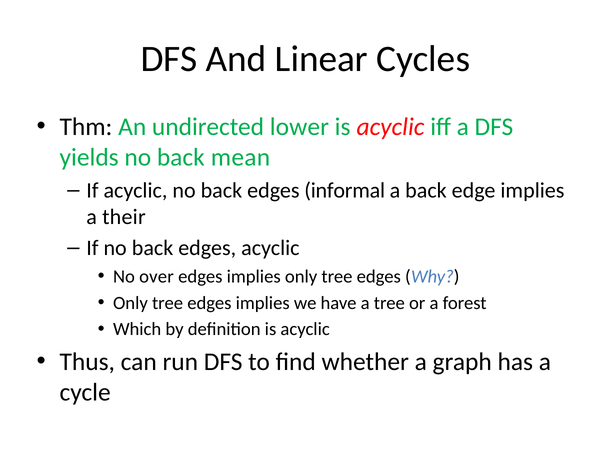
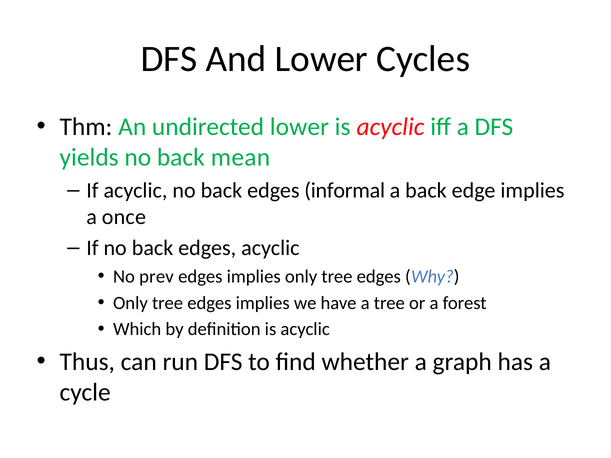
And Linear: Linear -> Lower (321, 59)
their: their -> once (124, 217)
over: over -> prev (156, 277)
